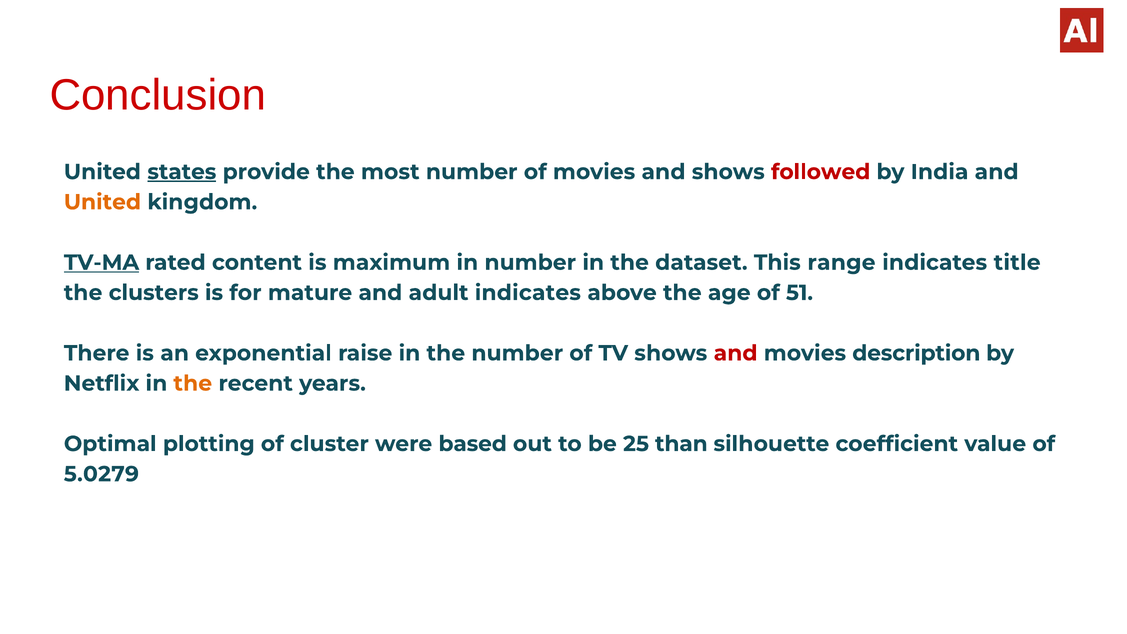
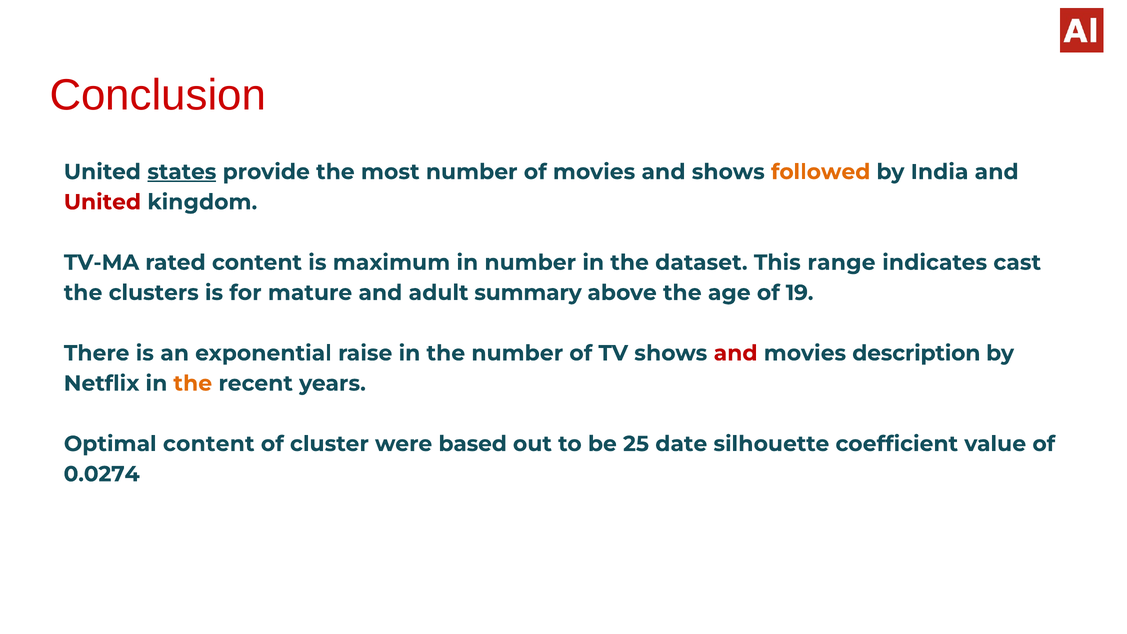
followed colour: red -> orange (821, 172)
United colour: orange -> red (102, 202)
TV-MA underline: present -> none (102, 263)
title: title -> cast (1017, 263)
adult indicates: indicates -> summary (528, 293)
51: 51 -> 19 (800, 293)
Optimal plotting: plotting -> content (209, 444)
than: than -> date (681, 444)
5.0279: 5.0279 -> 0.0274 (102, 474)
